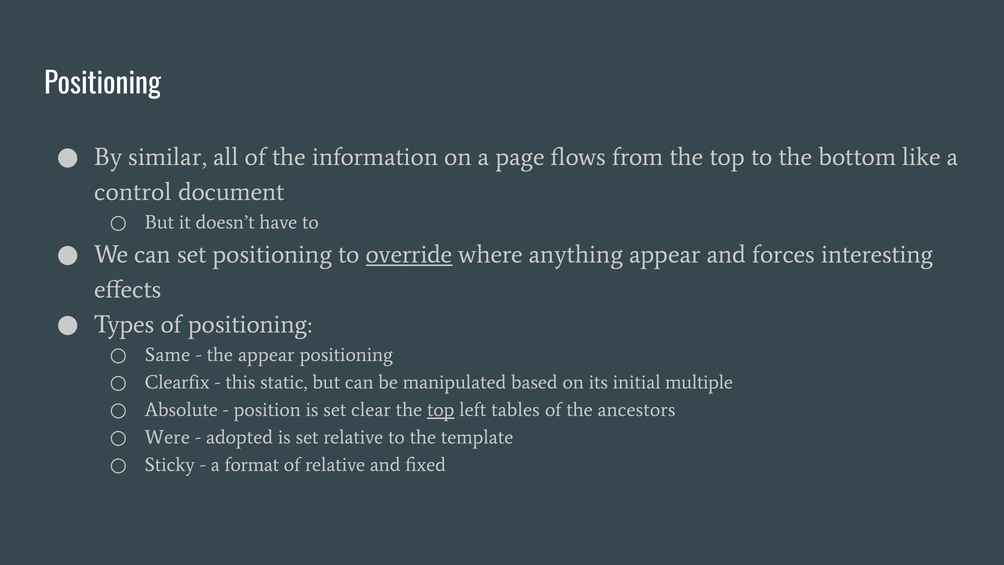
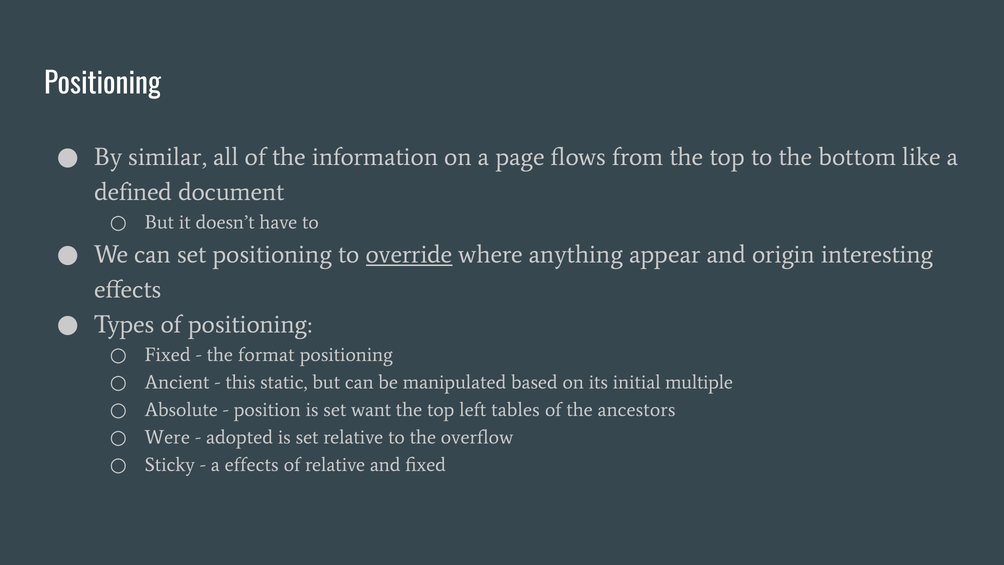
control: control -> defined (133, 192)
forces: forces -> origin (784, 254)
Same: Same -> Fixed (168, 355)
the appear: appear -> format (266, 355)
Clearfix: Clearfix -> Ancient (177, 382)
clear: clear -> want (371, 410)
top underline: present -> none (441, 410)
template: template -> overflow (477, 437)
a format: format -> effects (252, 465)
